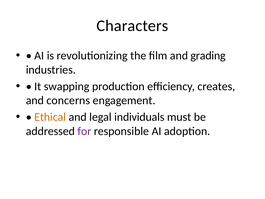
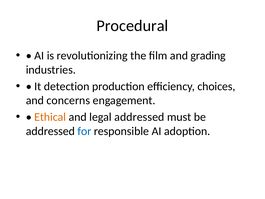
Characters: Characters -> Procedural (132, 26)
swapping: swapping -> detection (67, 86)
creates: creates -> choices (216, 86)
legal individuals: individuals -> addressed (139, 117)
for colour: purple -> blue (84, 131)
